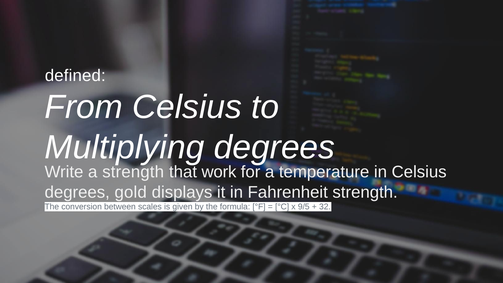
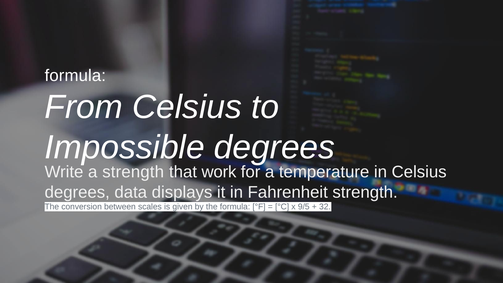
defined: defined -> formula (75, 76)
Multiplying: Multiplying -> Impossible (125, 147)
gold: gold -> data (131, 192)
